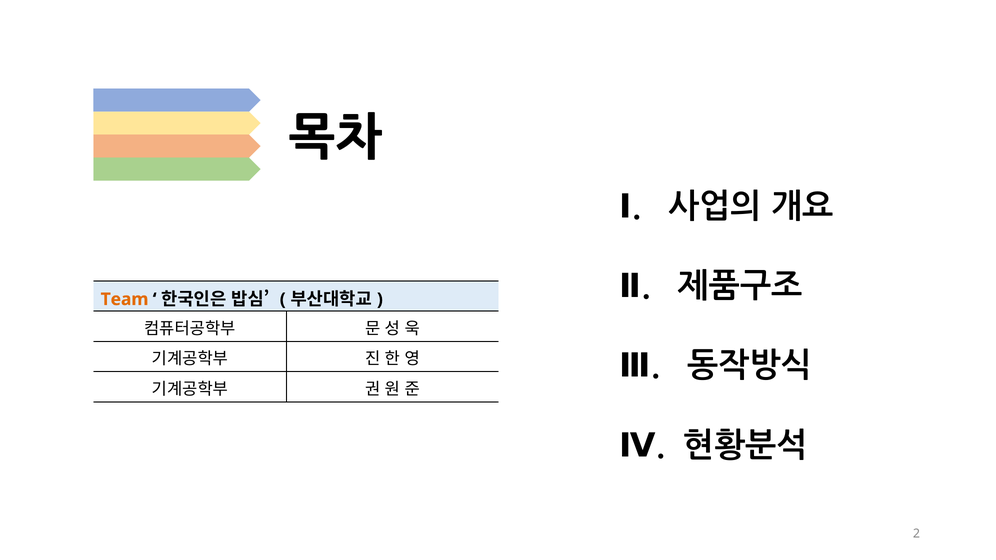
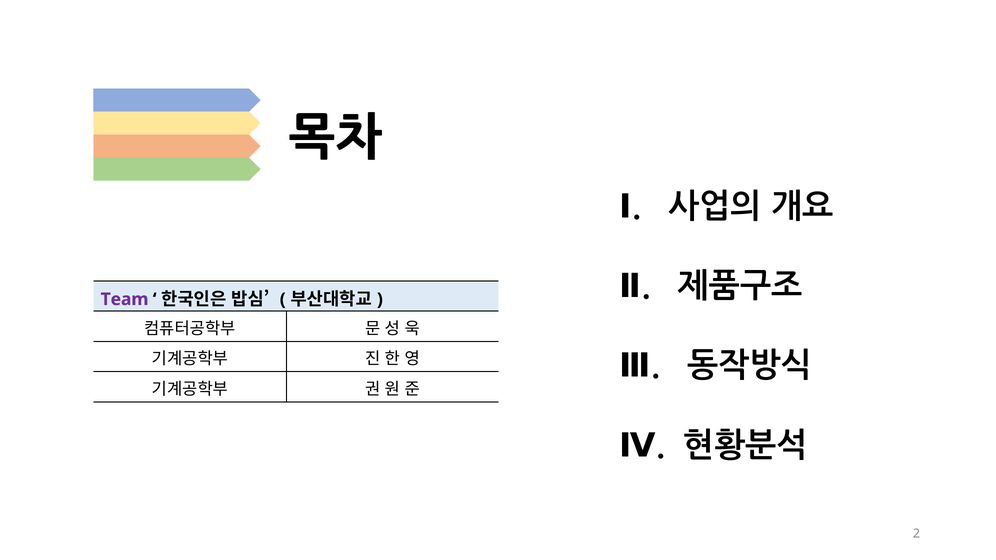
Team colour: orange -> purple (125, 299)
